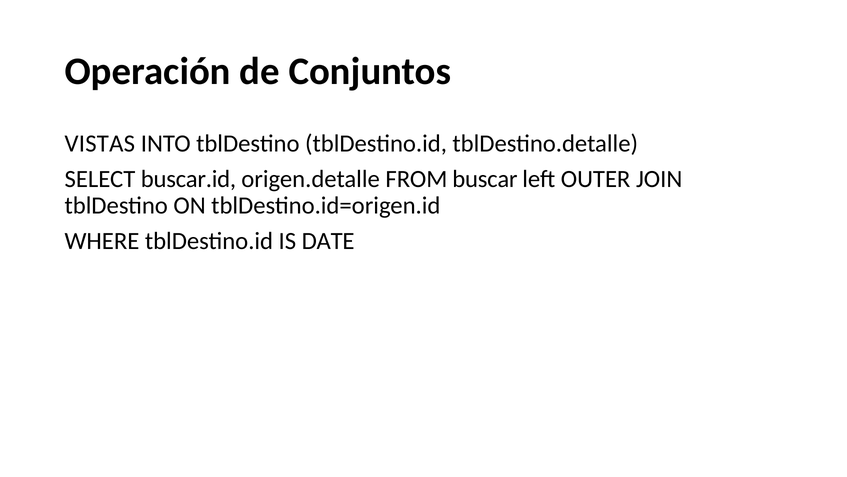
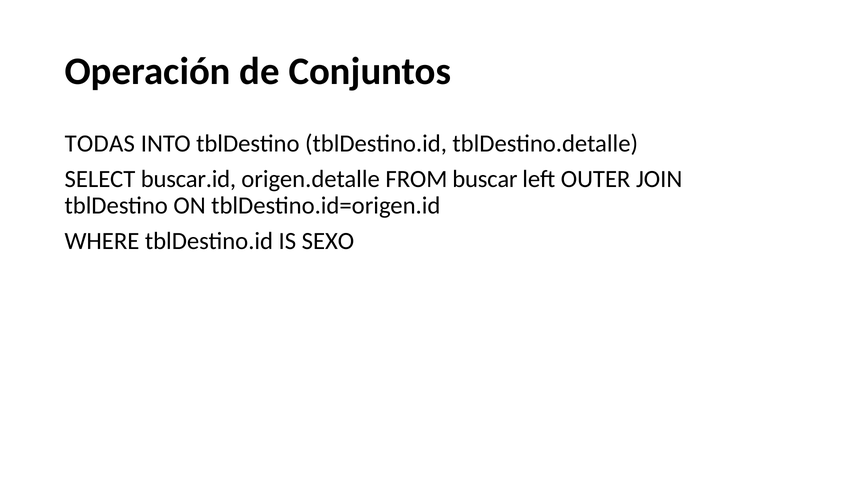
VISTAS: VISTAS -> TODAS (100, 143)
DATE: DATE -> SEXO (328, 241)
